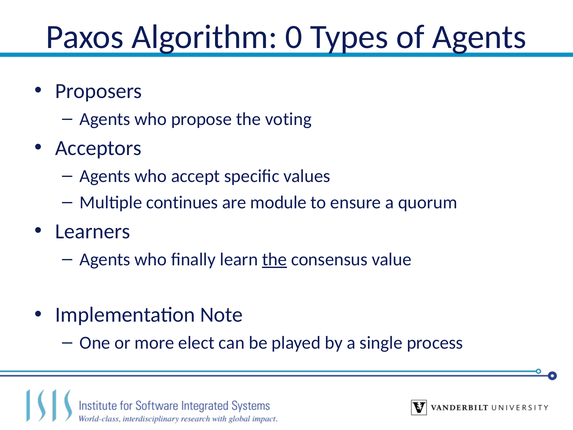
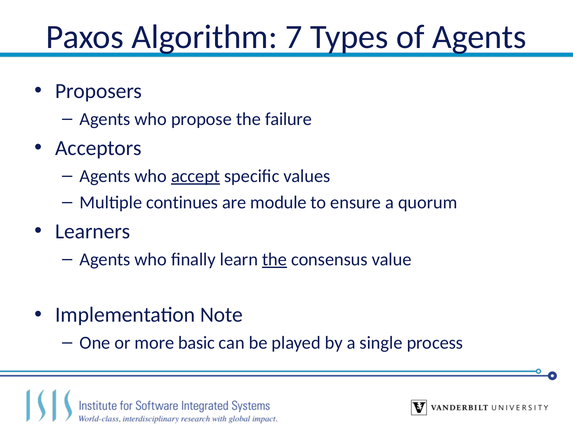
0: 0 -> 7 (294, 37)
voting: voting -> failure (288, 119)
accept underline: none -> present (196, 176)
elect: elect -> basic (197, 343)
